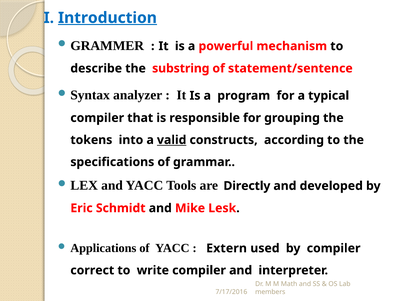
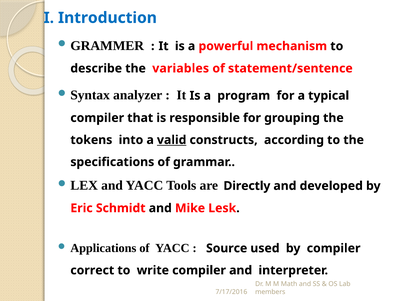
Introduction underline: present -> none (107, 18)
substring: substring -> variables (181, 69)
Extern: Extern -> Source (227, 249)
